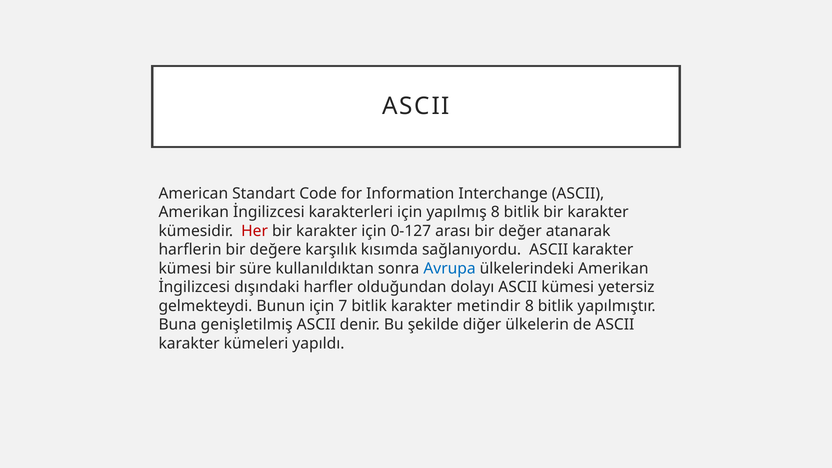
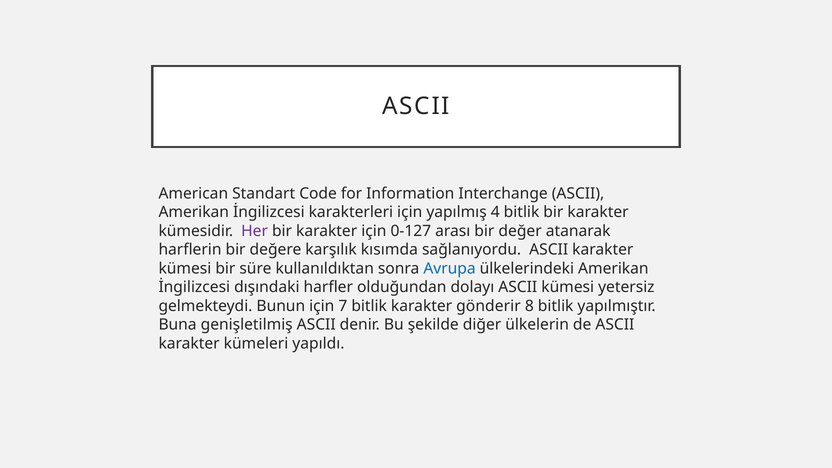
yapılmış 8: 8 -> 4 (495, 212)
Her colour: red -> purple (255, 231)
metindir: metindir -> gönderir (488, 306)
